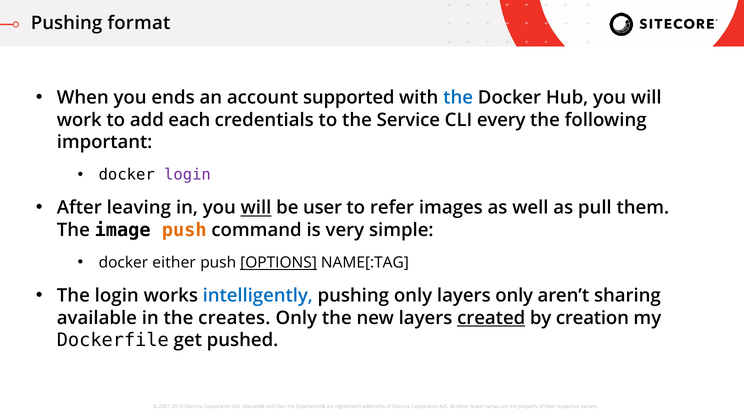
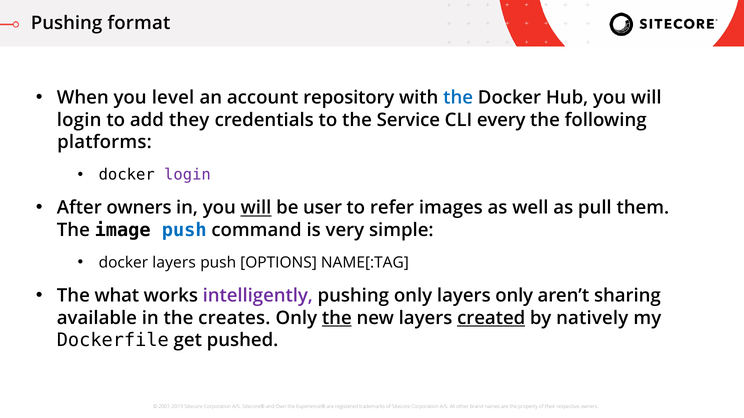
ends: ends -> level (173, 98)
supported: supported -> repository (349, 98)
work: work -> login (79, 120)
each: each -> they (189, 120)
important: important -> platforms (104, 142)
After leaving: leaving -> owners (139, 208)
push colour: orange -> blue (184, 230)
docker either: either -> layers (174, 263)
OPTIONS underline: present -> none (279, 263)
The login: login -> what (117, 296)
intelligently colour: blue -> purple (258, 296)
the underline: none -> present (337, 318)
creation: creation -> natively (592, 318)
